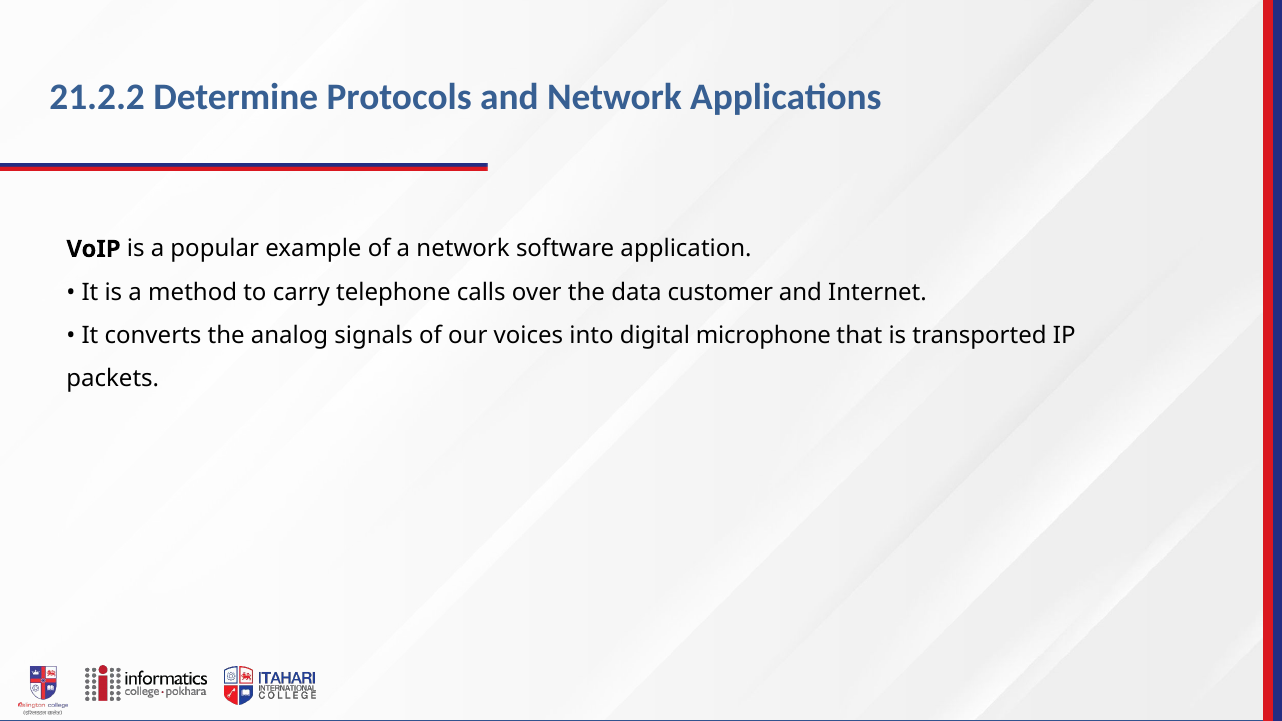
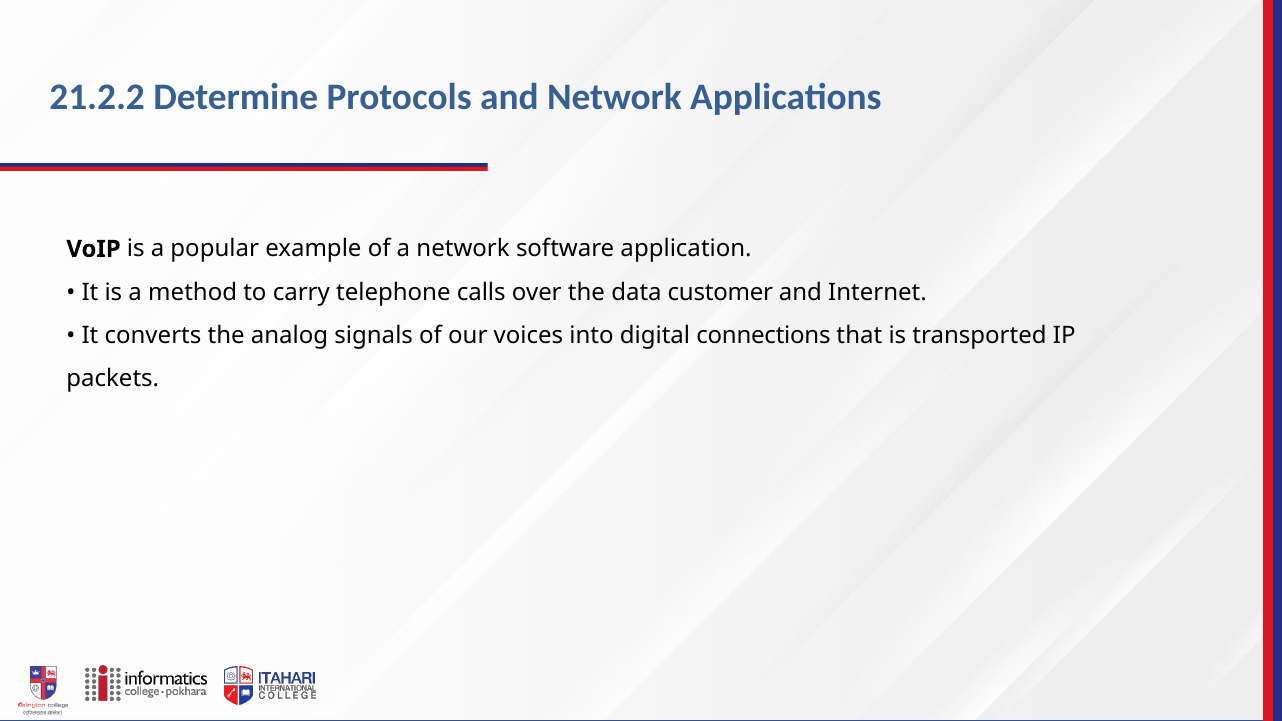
microphone: microphone -> connections (763, 336)
